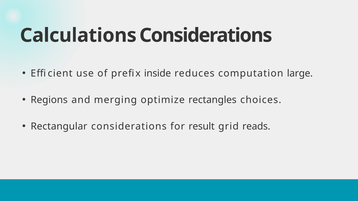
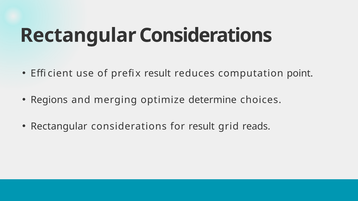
Calculations: Calculations -> Rectangular (78, 35)
prefix inside: inside -> result (158, 74)
large: large -> point (300, 74)
rectangles: rectangles -> determine (213, 100)
